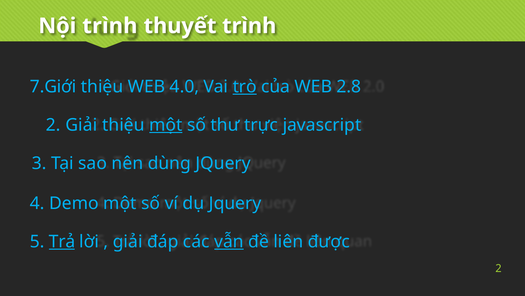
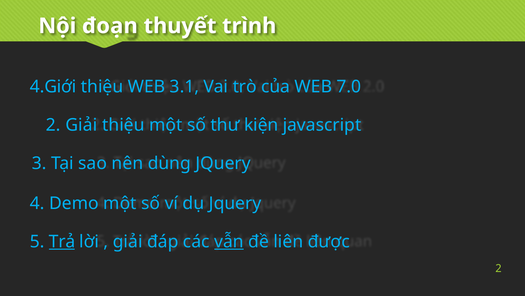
Nội trình: trình -> đoạn (110, 26)
7.Giới: 7.Giới -> 4.Giới (53, 87)
4.0: 4.0 -> 3.1 (184, 87)
trò underline: present -> none (245, 87)
2.8: 2.8 -> 7.0 (349, 87)
một underline: present -> none (166, 125)
trực: trực -> kiện (261, 125)
